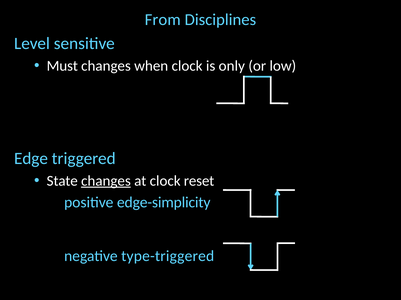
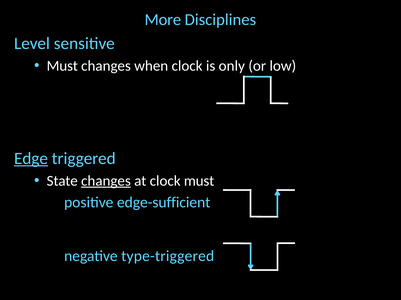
From: From -> More (163, 20)
Edge underline: none -> present (31, 159)
clock reset: reset -> must (199, 181)
edge-simplicity: edge-simplicity -> edge-sufficient (164, 203)
